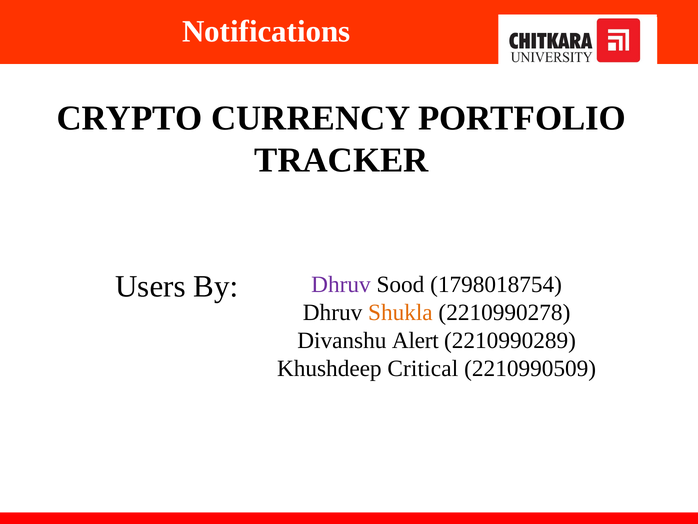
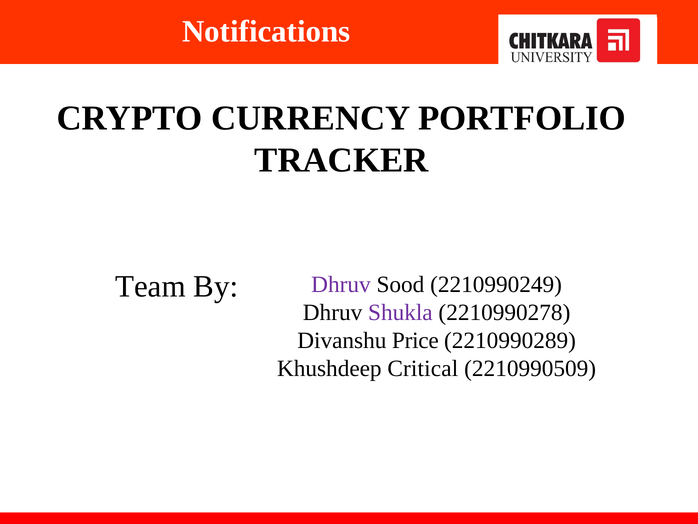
Users: Users -> Team (150, 286)
1798018754: 1798018754 -> 2210990249 (496, 284)
Shukla colour: orange -> purple (400, 312)
Alert: Alert -> Price (415, 340)
